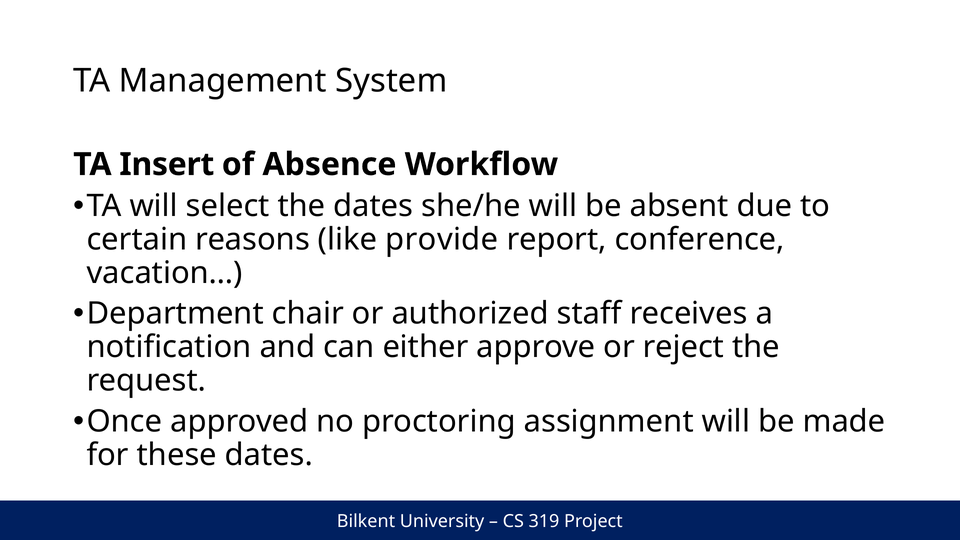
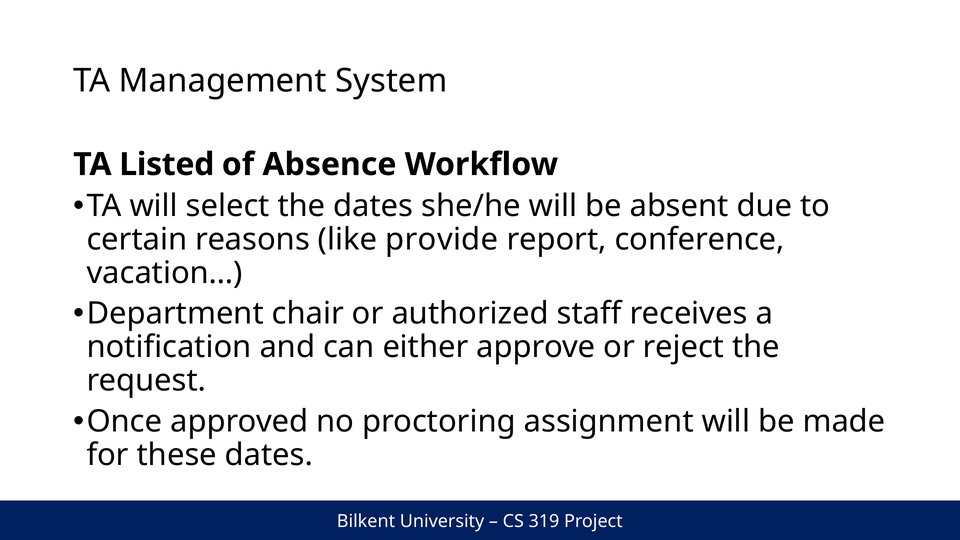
Insert: Insert -> Listed (167, 164)
